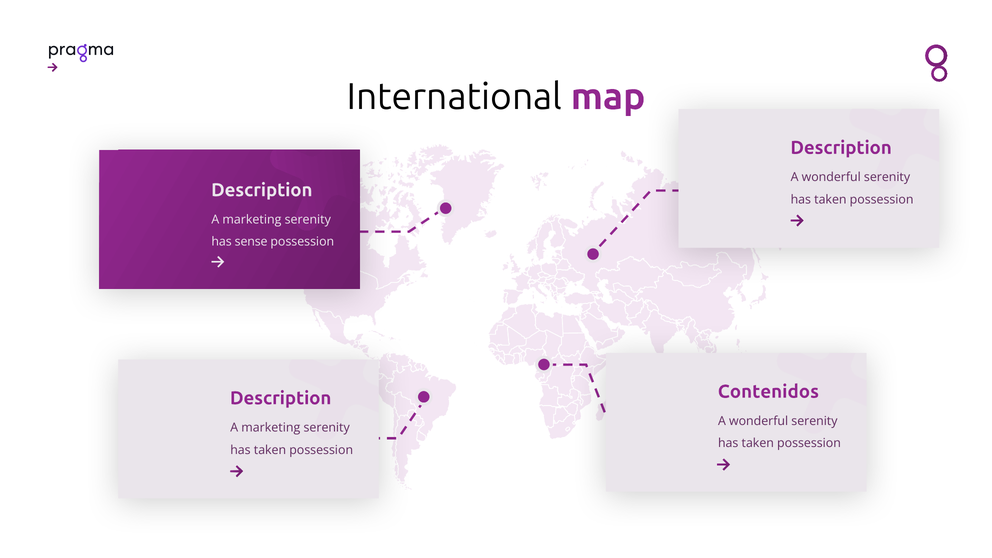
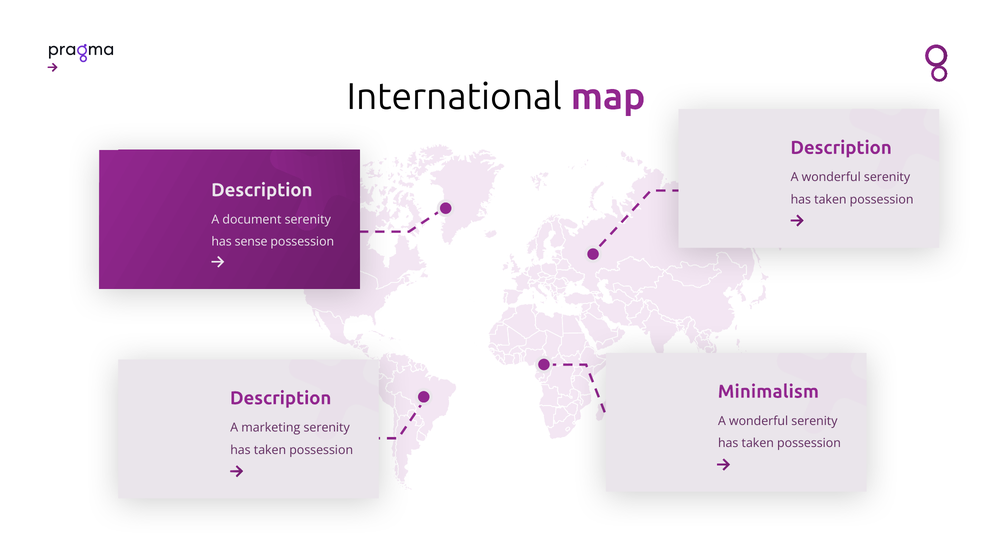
marketing: marketing -> document (252, 220)
Contenidos: Contenidos -> Minimalism (768, 392)
